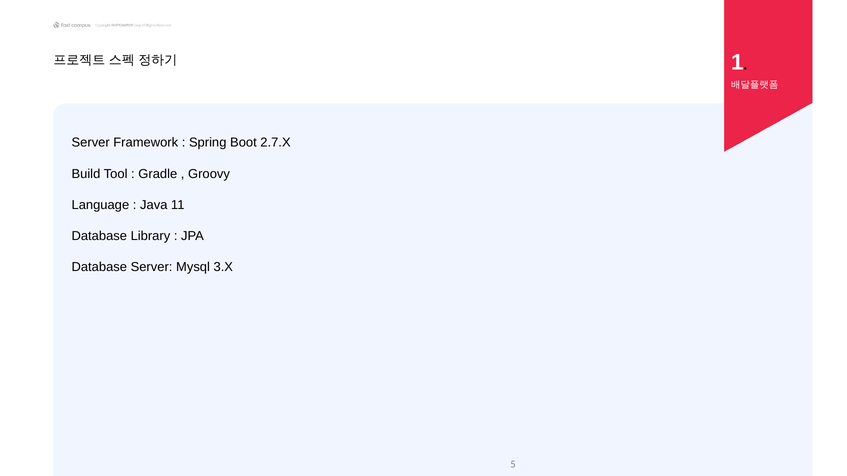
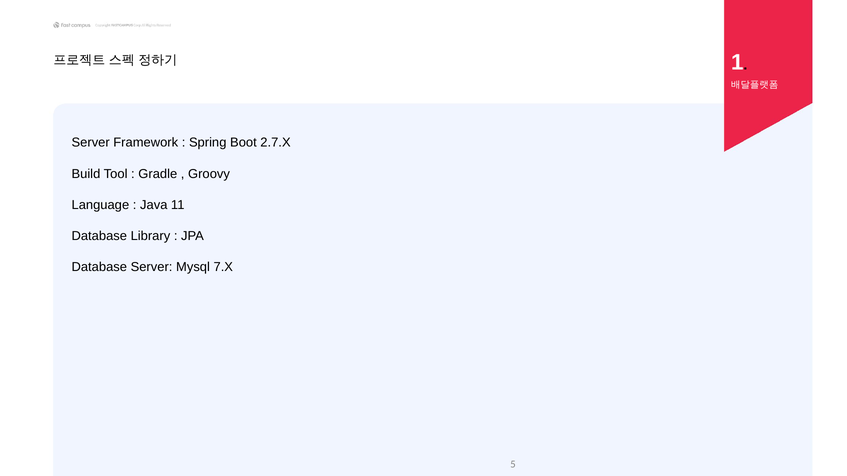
3.X: 3.X -> 7.X (223, 267)
